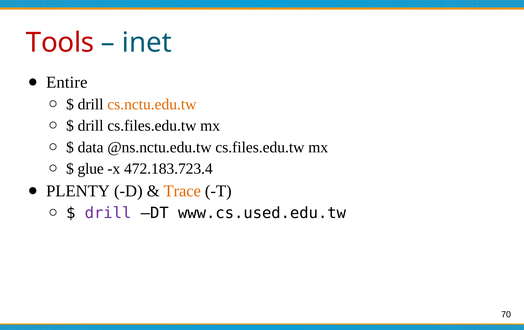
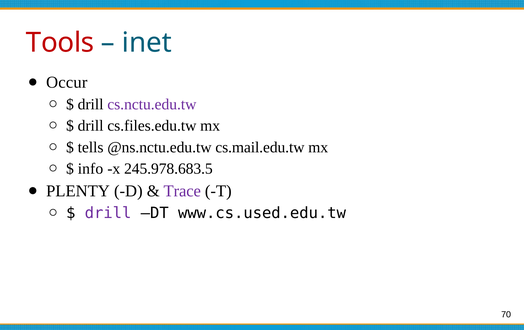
Entire: Entire -> Occur (67, 82)
cs.nctu.edu.tw colour: orange -> purple (152, 104)
data: data -> tells (91, 147)
@ns.nctu.edu.tw cs.files.edu.tw: cs.files.edu.tw -> cs.mail.edu.tw (260, 147)
glue: glue -> info (91, 169)
472.183.723.4: 472.183.723.4 -> 245.978.683.5 (168, 169)
Trace colour: orange -> purple (182, 191)
